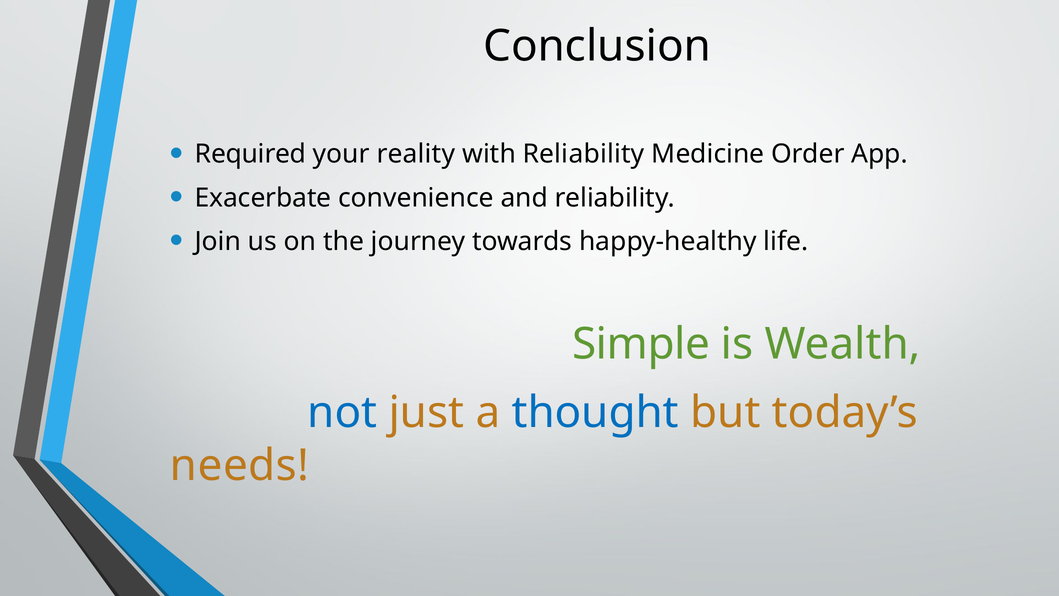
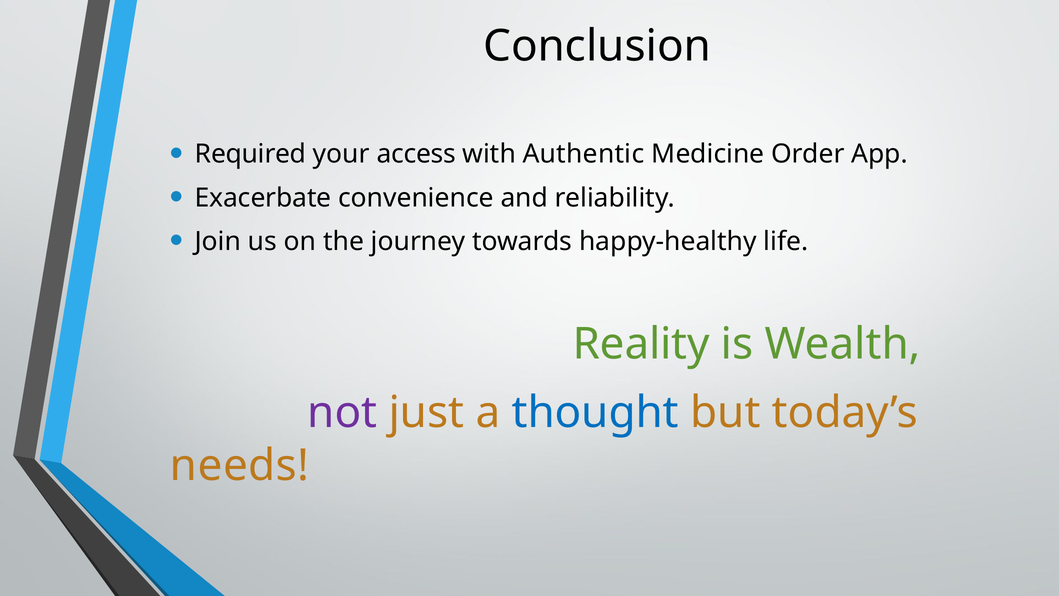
reality: reality -> access (416, 154)
with Reliability: Reliability -> Authentic (583, 154)
Simple: Simple -> Reality (641, 344)
not colour: blue -> purple (342, 412)
